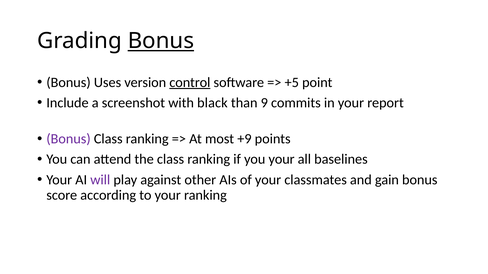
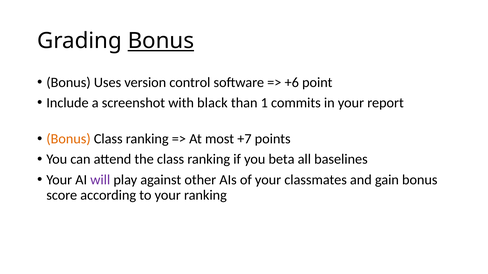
control underline: present -> none (190, 83)
+5: +5 -> +6 (292, 83)
9: 9 -> 1 (264, 103)
Bonus colour: purple -> orange (69, 139)
+9: +9 -> +7 (244, 139)
you your: your -> beta (282, 160)
